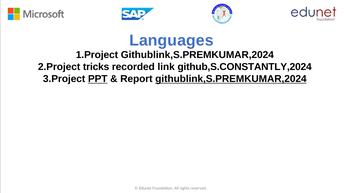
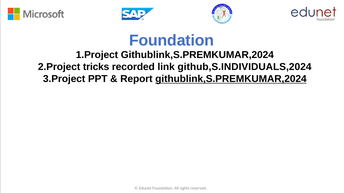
Languages: Languages -> Foundation (172, 41)
github,S.CONSTANTLY,2024: github,S.CONSTANTLY,2024 -> github,S.INDIVIDUALS,2024 (245, 67)
PPT underline: present -> none (98, 79)
